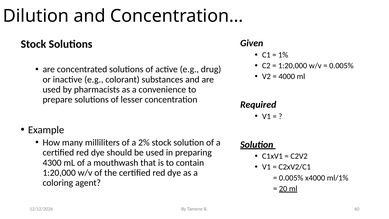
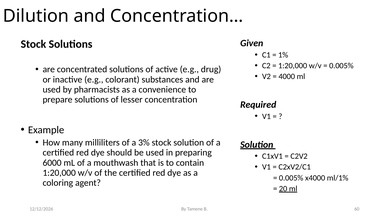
2%: 2% -> 3% (144, 142)
4300: 4300 -> 6000 (52, 163)
